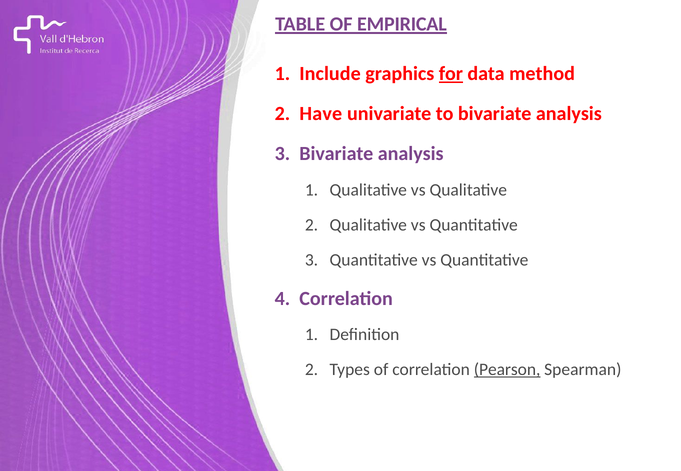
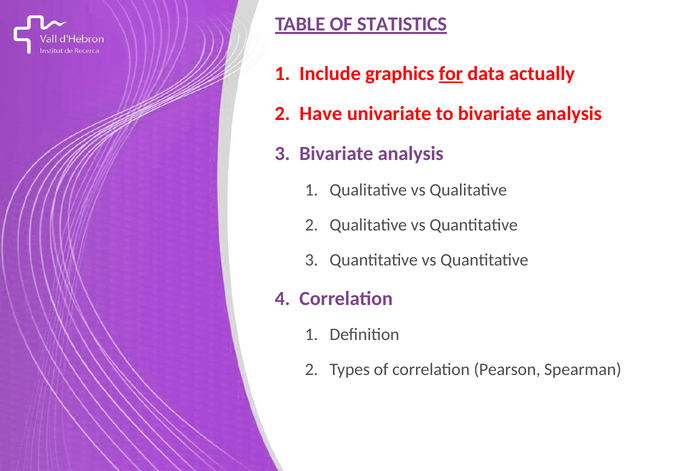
EMPIRICAL: EMPIRICAL -> STATISTICS (402, 24)
method: method -> actually (542, 74)
Pearson underline: present -> none (507, 370)
